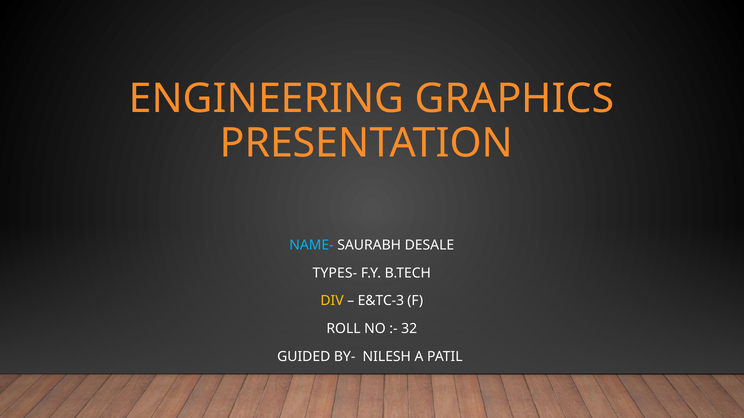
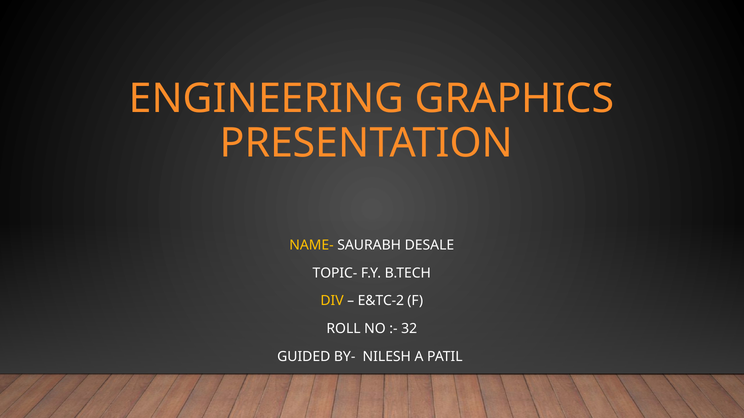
NAME- colour: light blue -> yellow (312, 246)
TYPES-: TYPES- -> TOPIC- (335, 273)
E&TC-3: E&TC-3 -> E&TC-2 (381, 301)
